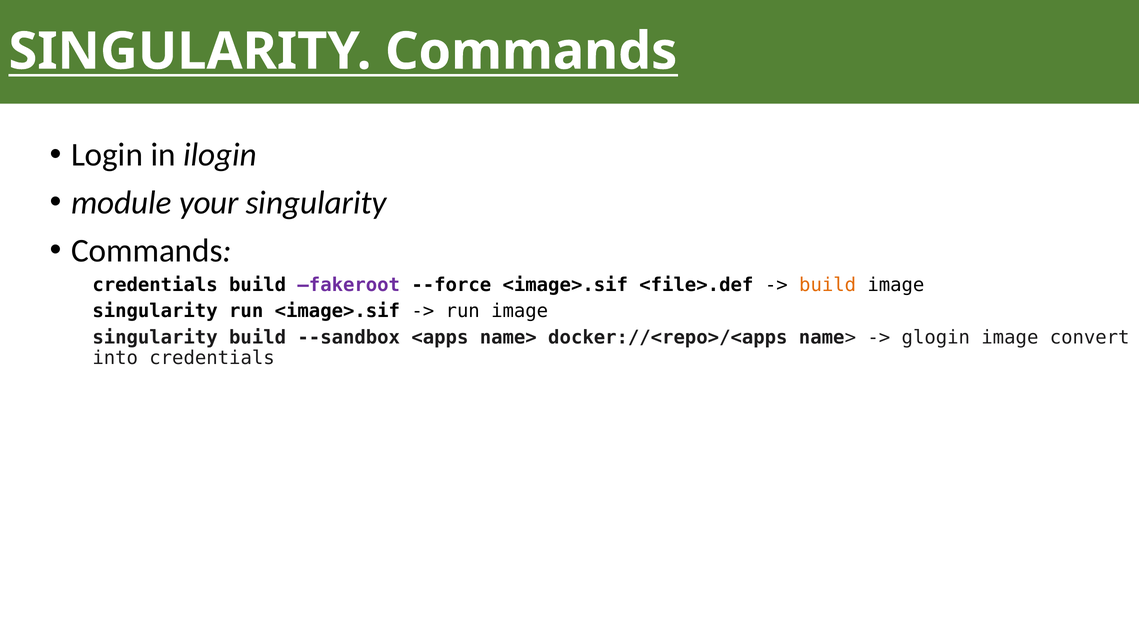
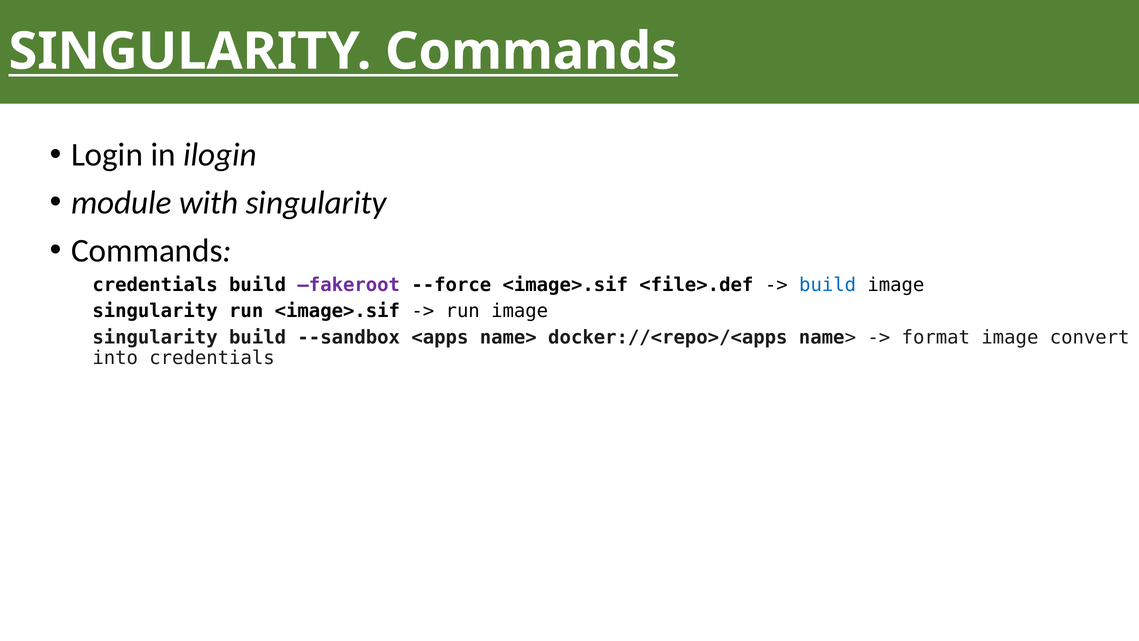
your: your -> with (209, 203)
build colour: orange -> blue (828, 285)
glogin: glogin -> format (936, 337)
